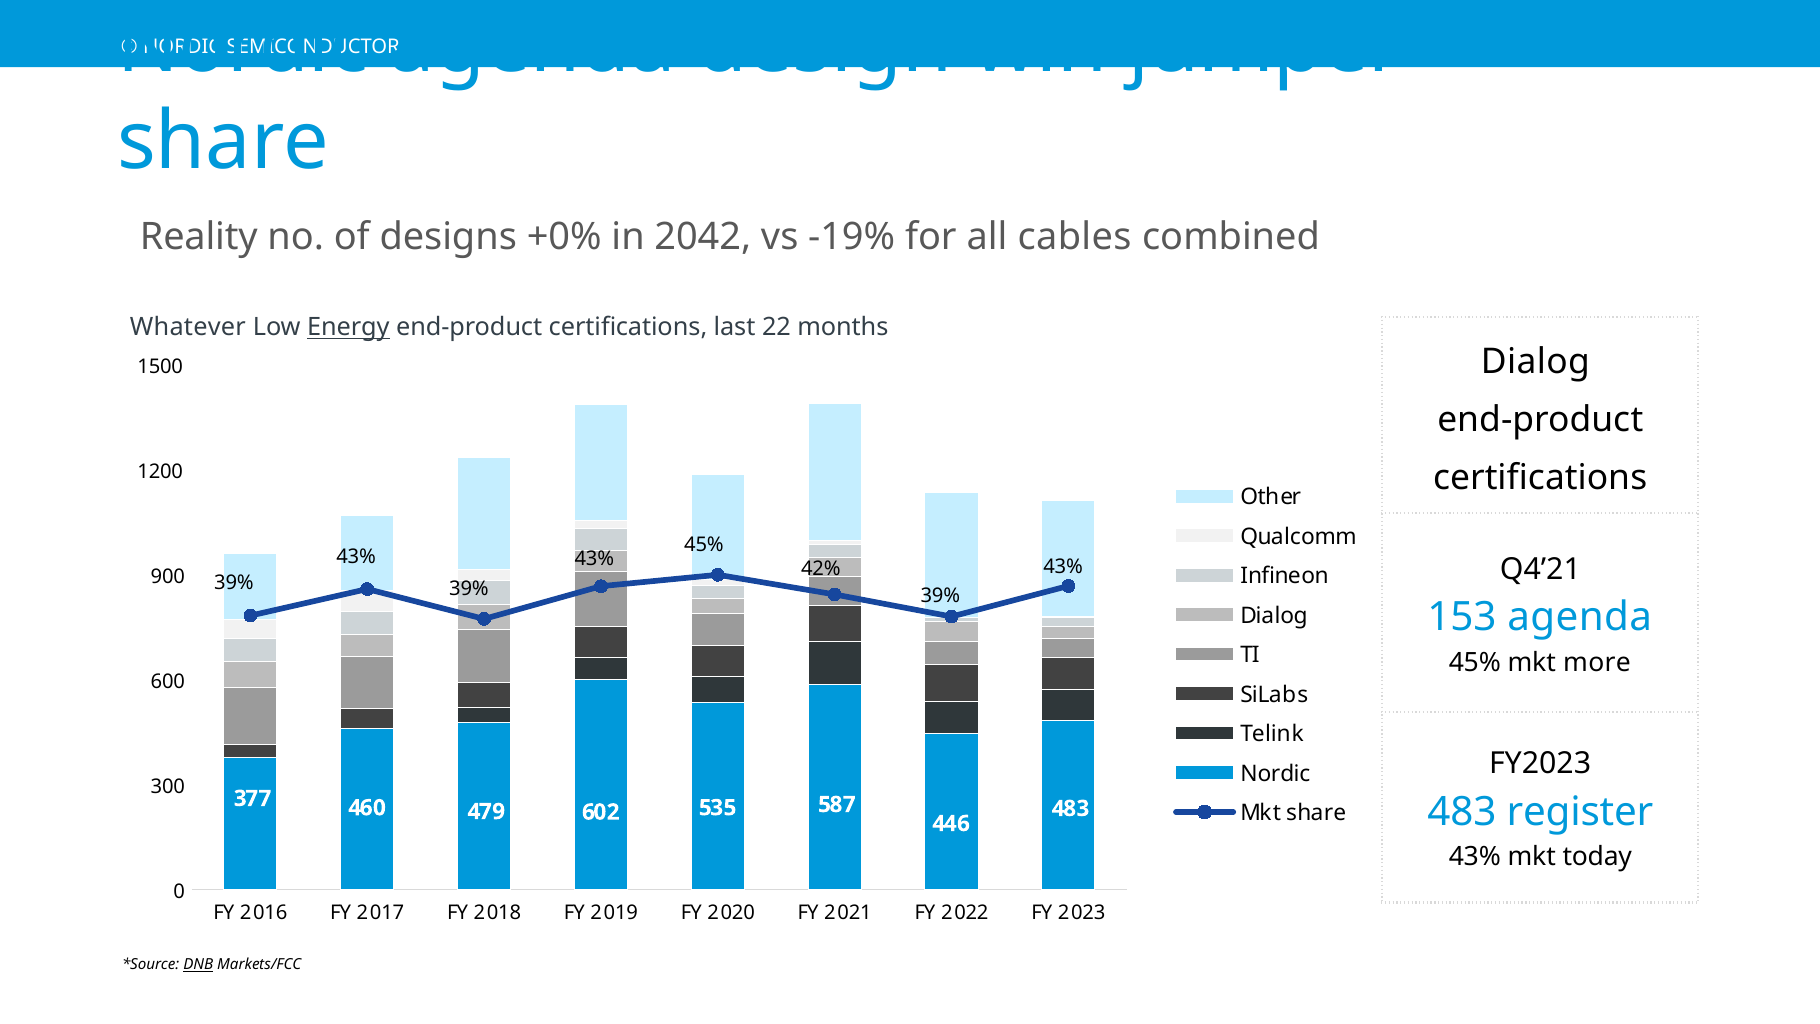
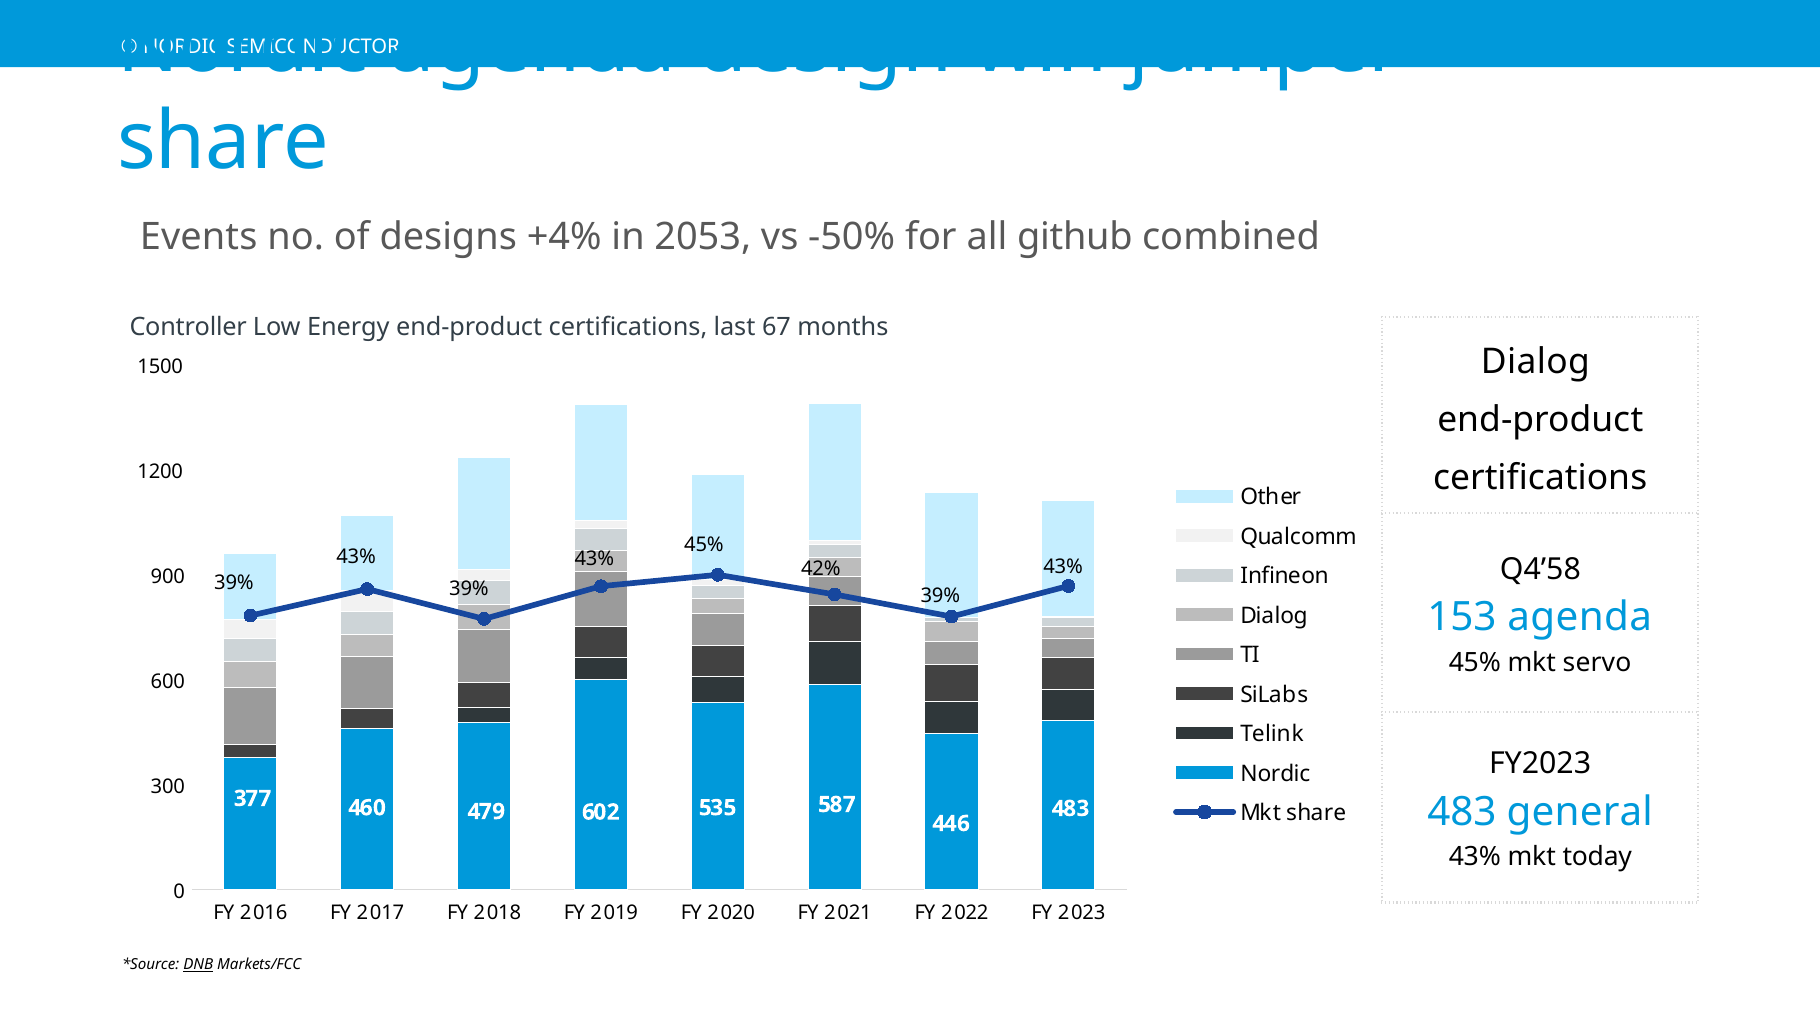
Reality: Reality -> Events (199, 237)
+0%: +0% -> +4% (564, 237)
2042: 2042 -> 2053 (703, 237)
-19%: -19% -> -50% (852, 237)
cables: cables -> github (1075, 237)
Whatever: Whatever -> Controller (188, 328)
Energy underline: present -> none (348, 328)
22: 22 -> 67 (777, 328)
Q4’21: Q4’21 -> Q4’58 (1540, 569)
more: more -> servo (1597, 662)
register: register -> general (1580, 812)
